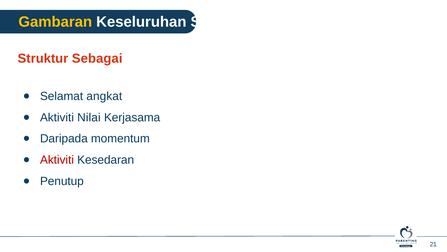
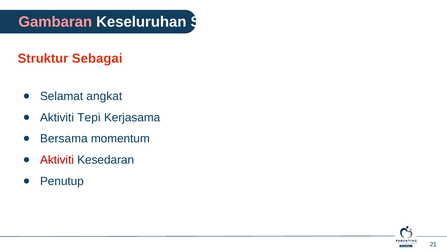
Gambaran colour: yellow -> pink (55, 22)
Nilai: Nilai -> Tepi (89, 117)
Daripada: Daripada -> Bersama (64, 138)
